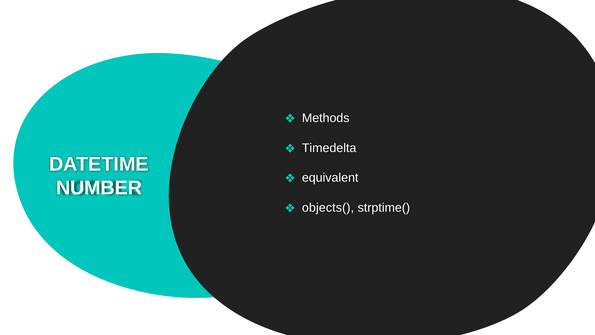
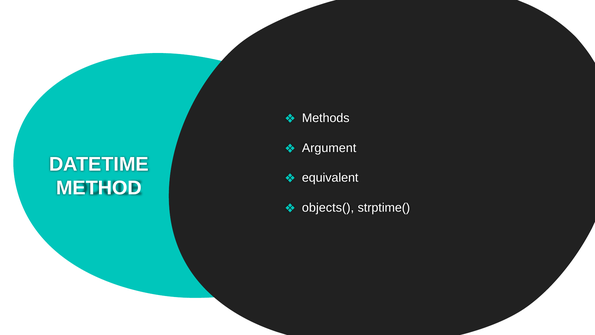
Timedelta: Timedelta -> Argument (329, 148)
NUMBER: NUMBER -> METHOD (99, 188)
